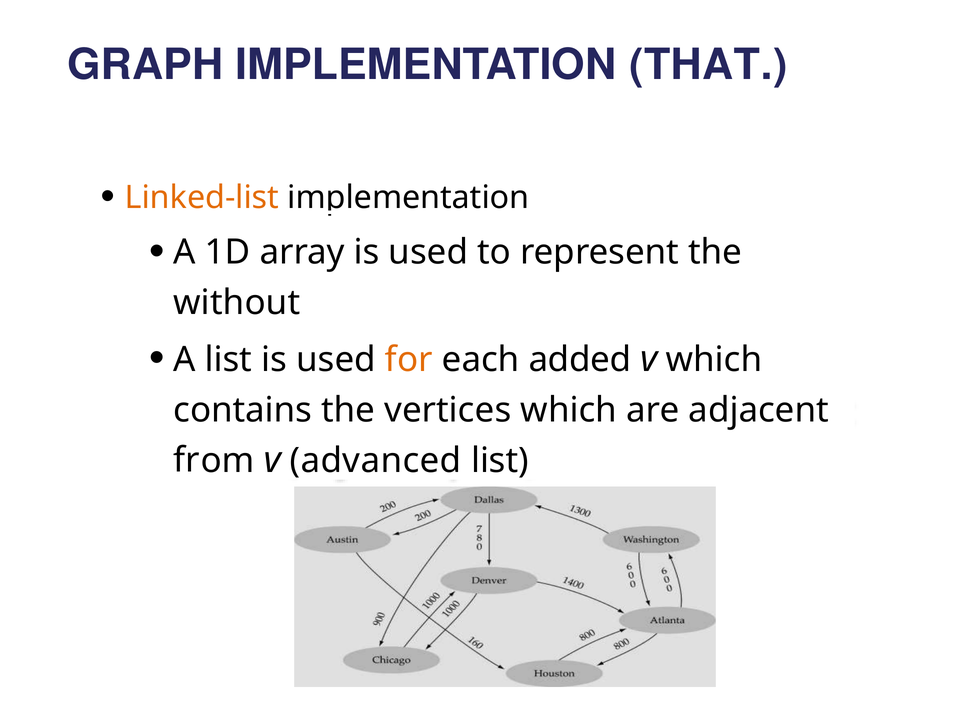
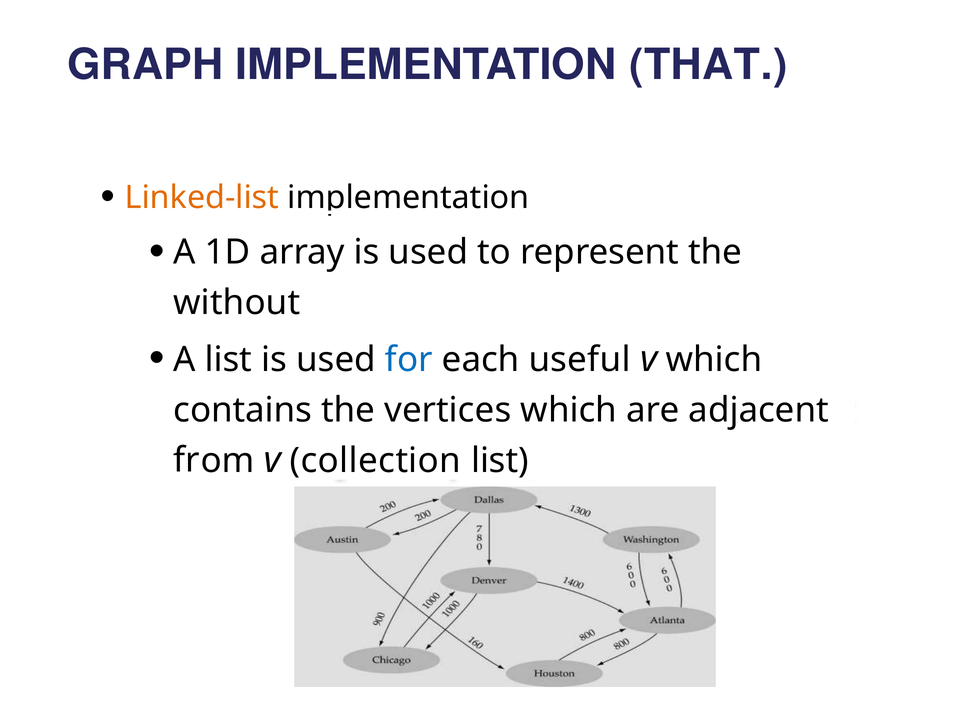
for colour: orange -> blue (409, 360)
added: added -> useful (580, 360)
advanced: advanced -> collection (375, 461)
